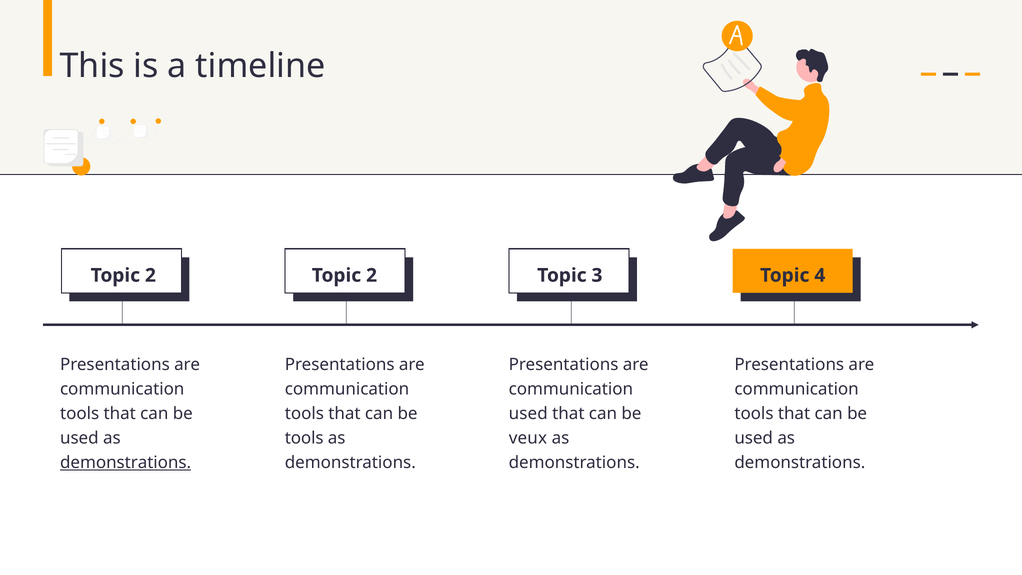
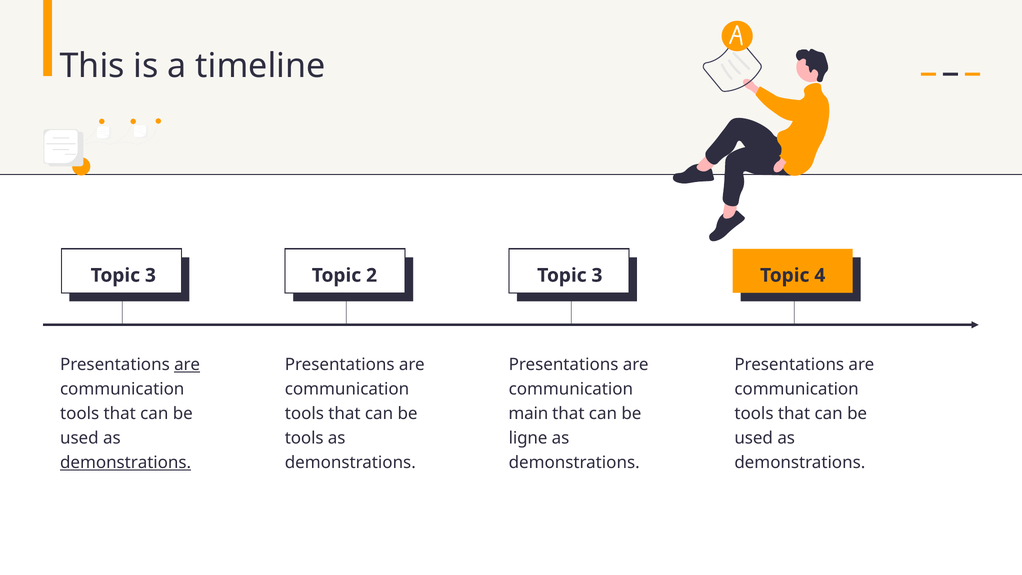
2: 2 -> 3 (150, 275)
are underline: none -> present (187, 365)
used: used -> main (528, 414)
veux: veux -> ligne (528, 438)
